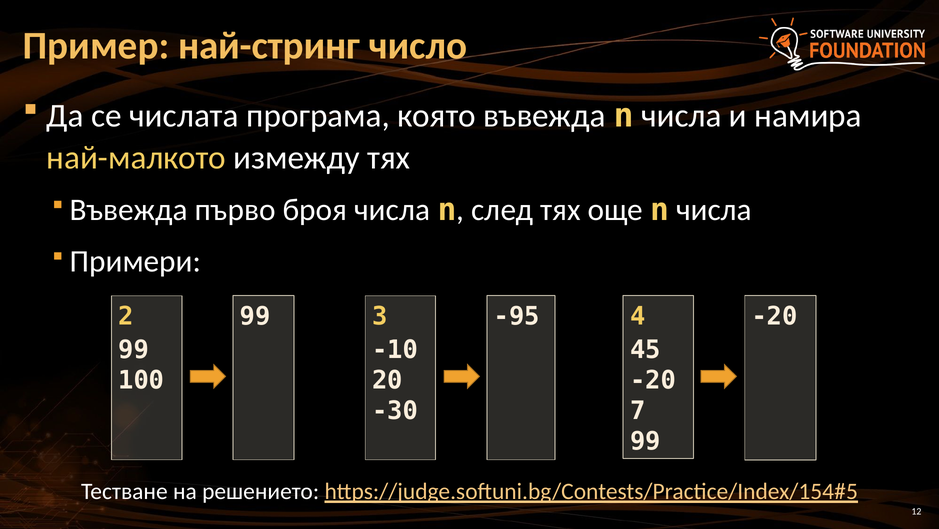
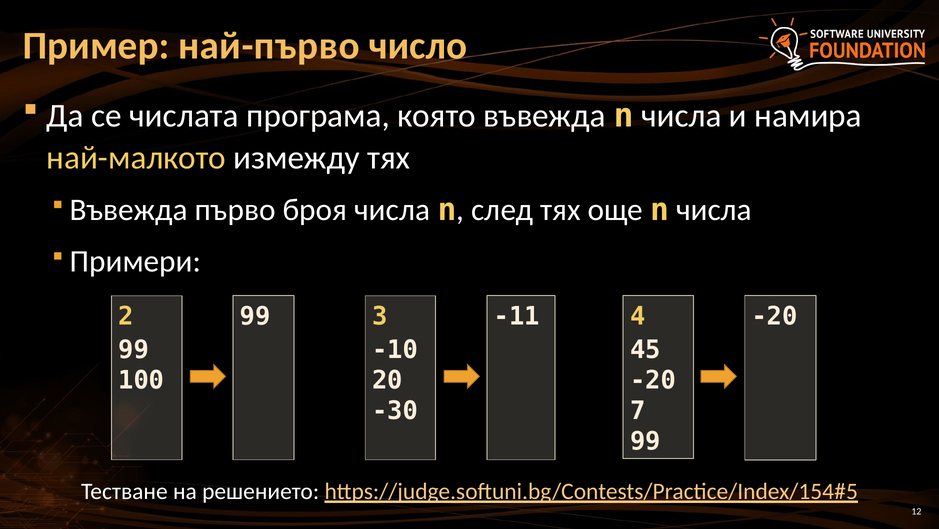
най-стринг: най-стринг -> най-първо (269, 46)
-95: -95 -> -11 (517, 316)
